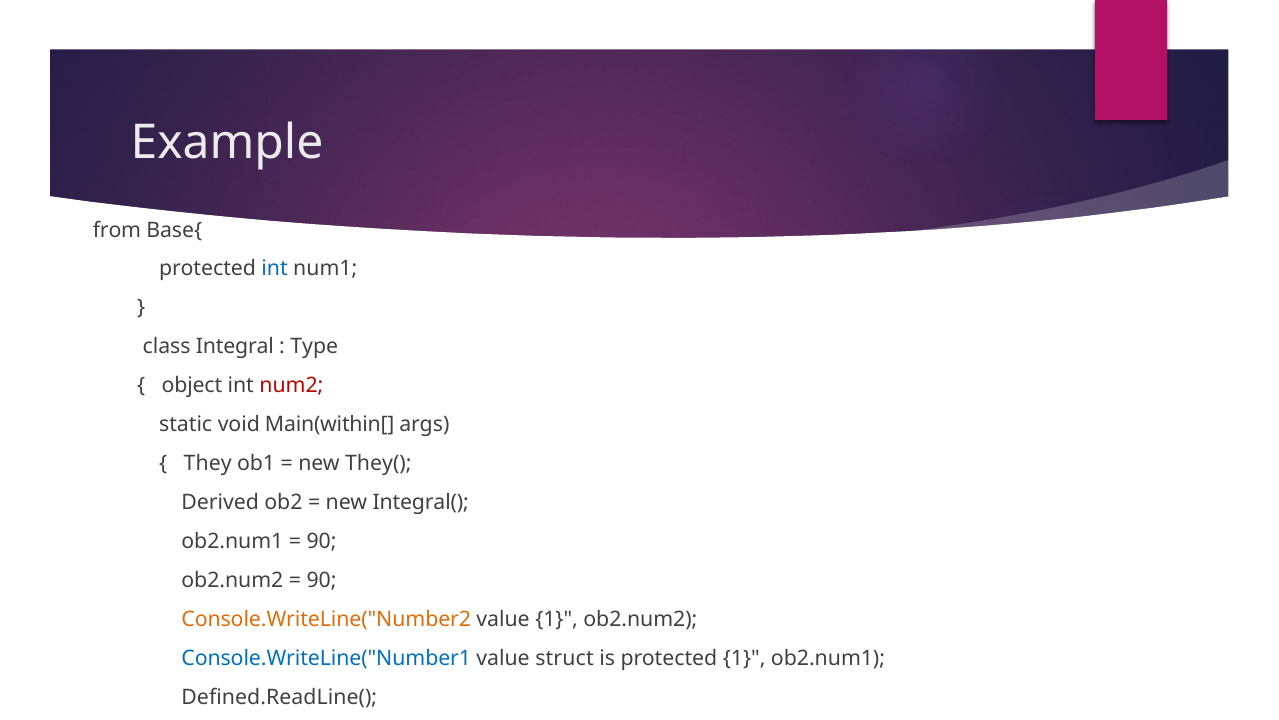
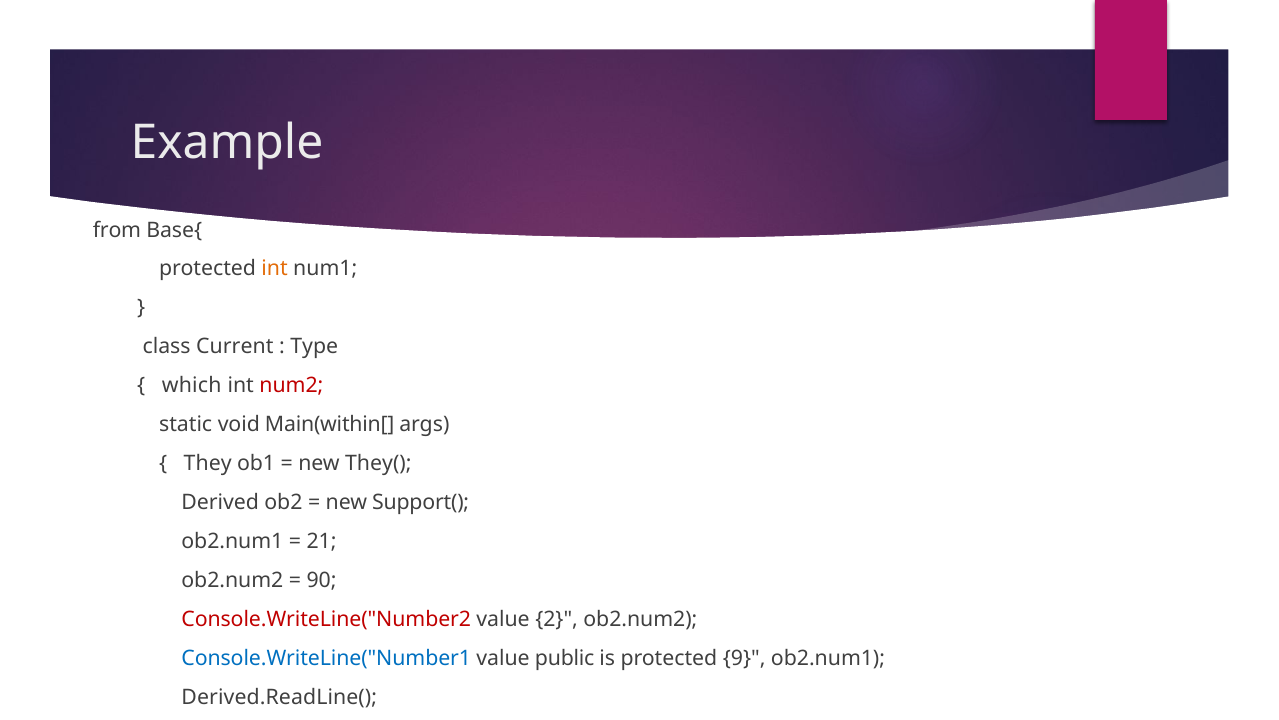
int colour: blue -> orange (275, 269)
Integral: Integral -> Current (235, 346)
object: object -> which (192, 385)
Integral(: Integral( -> Support( (421, 502)
90: 90 -> 21 (322, 541)
Console.WriteLine("Number2 colour: orange -> red (326, 619)
value 1: 1 -> 2 (557, 619)
struct: struct -> public (565, 658)
protected 1: 1 -> 9 (744, 658)
Defined.ReadLine(: Defined.ReadLine( -> Derived.ReadLine( (279, 697)
